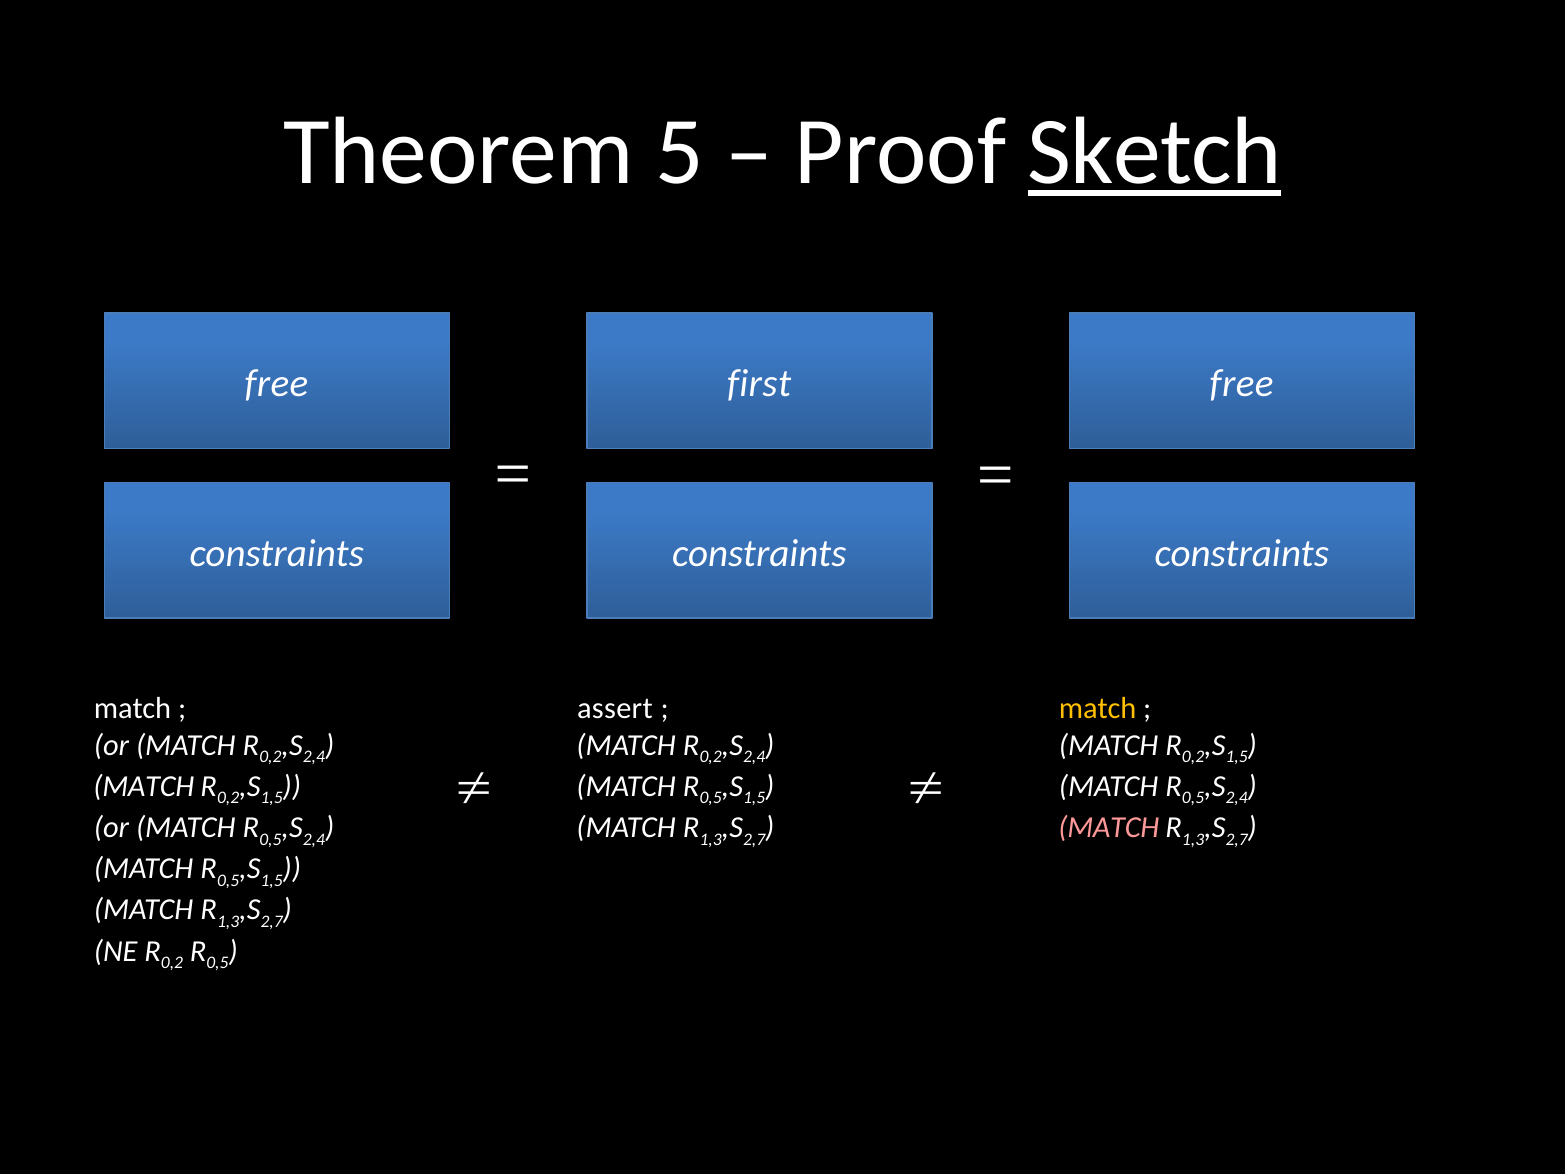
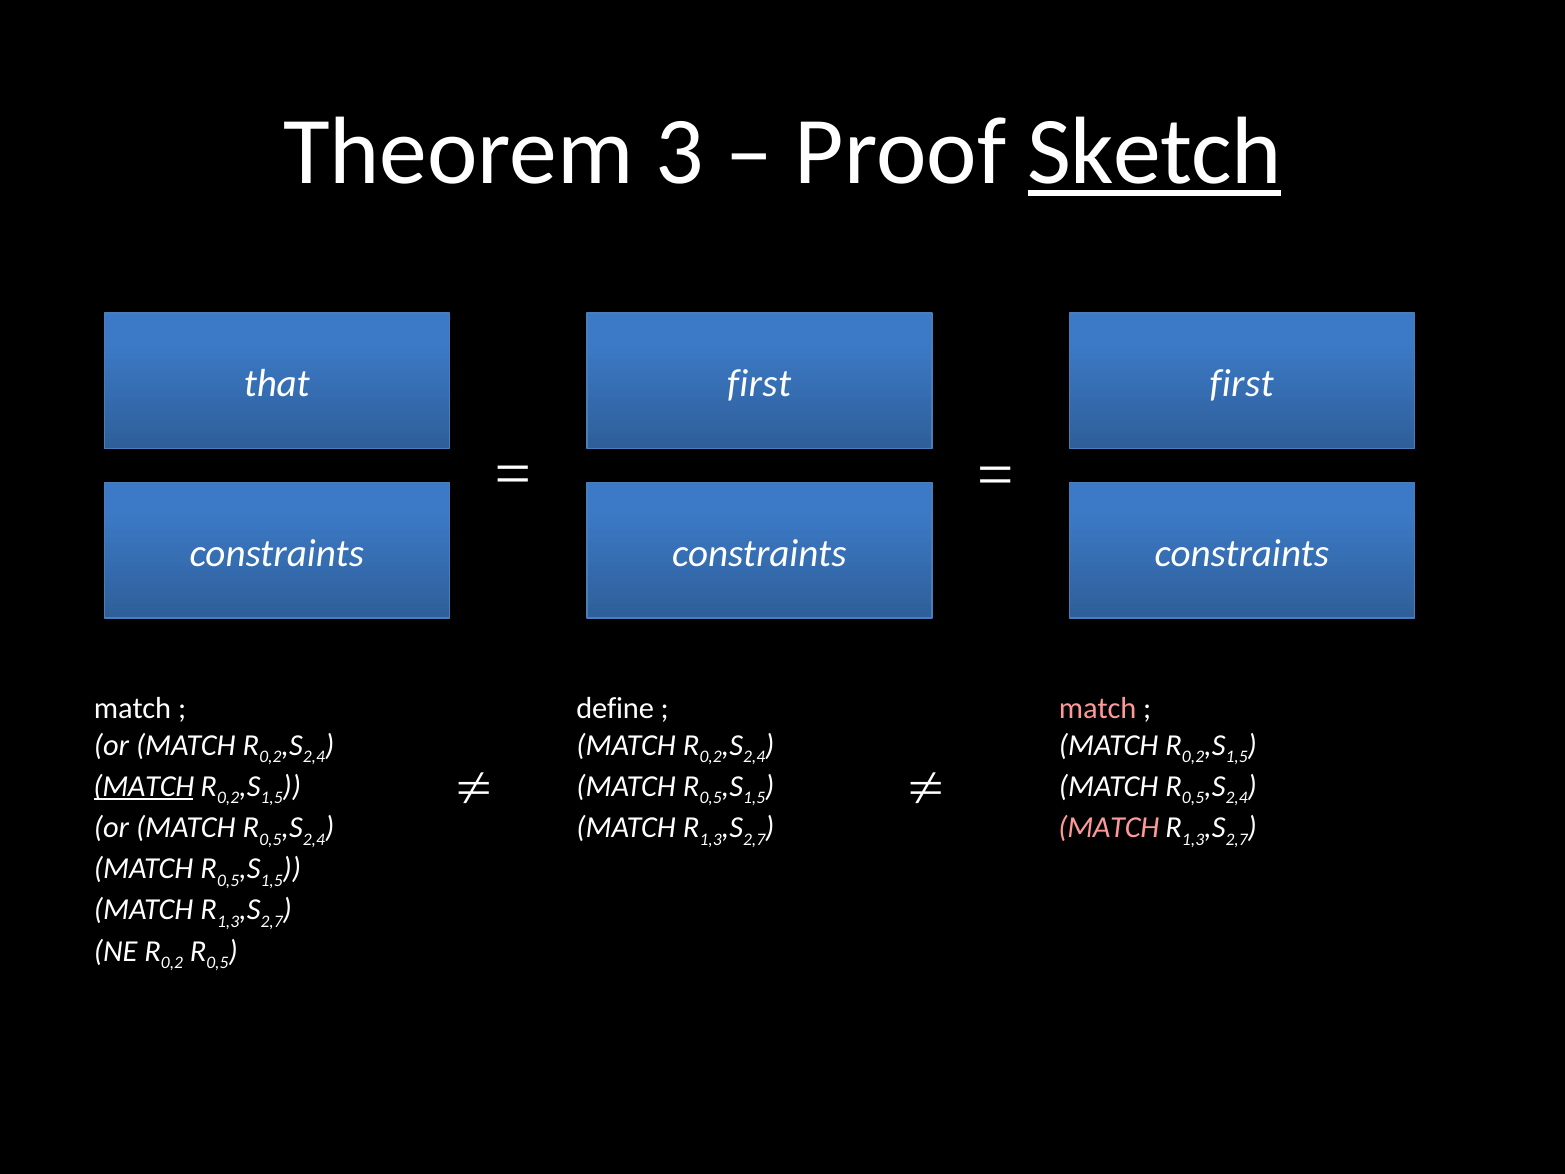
5: 5 -> 3 (680, 151)
free: free -> that (277, 383)
free: free -> first (1242, 383)
assert: assert -> define (615, 708)
match colour: yellow -> pink (1098, 708)
MATCH underline: none -> present (144, 786)
